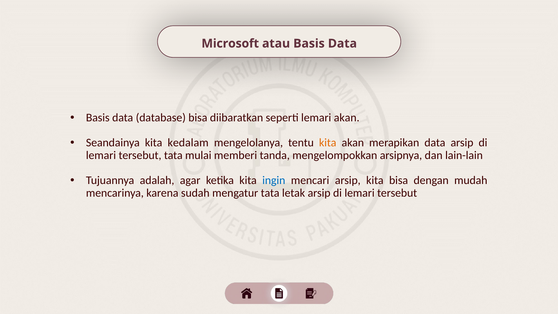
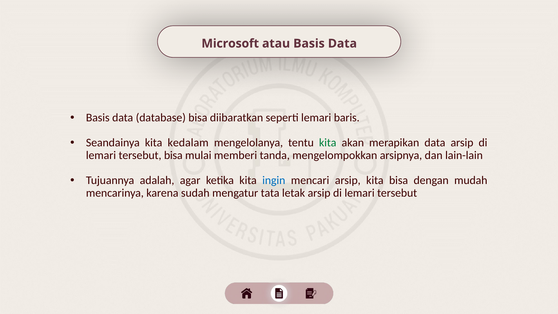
lemari akan: akan -> baris (347, 118)
kita colour: orange -> green (328, 143)
tersebut tata: tata -> bisa (173, 155)
